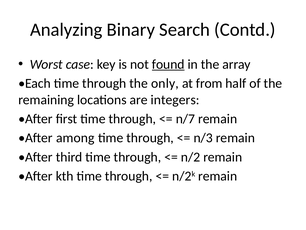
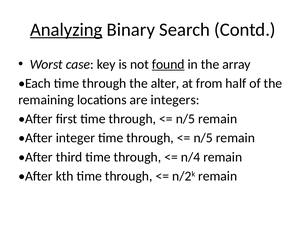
Analyzing underline: none -> present (66, 30)
only: only -> alter (165, 83)
n/7: n/7 -> n/5 (185, 119)
among: among -> integer (75, 138)
n/3: n/3 -> n/5 (203, 138)
n/2: n/2 -> n/4 (191, 157)
